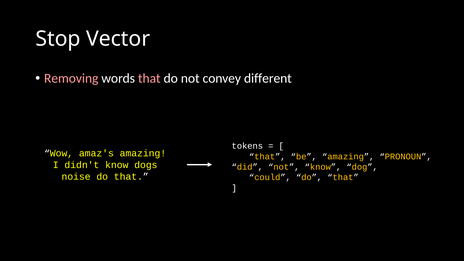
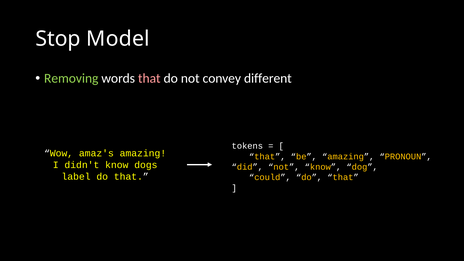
Vector: Vector -> Model (118, 39)
Removing colour: pink -> light green (71, 78)
noise: noise -> label (76, 177)
